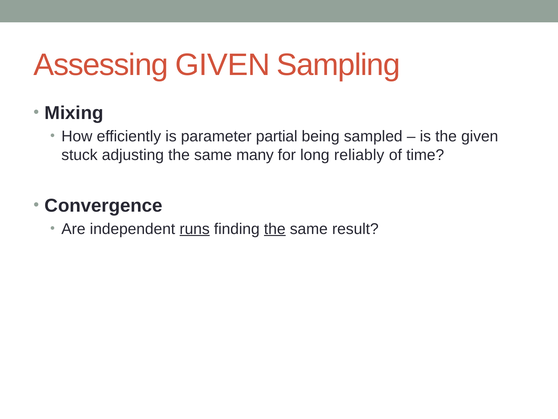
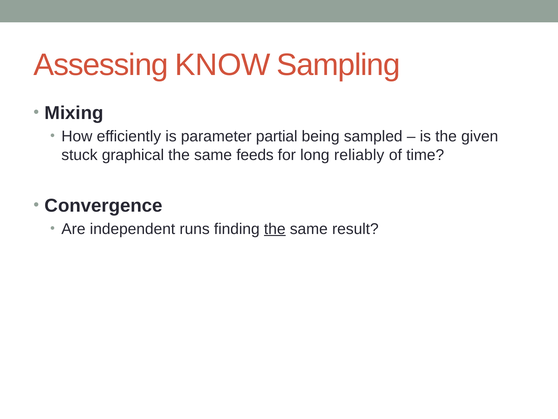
Assessing GIVEN: GIVEN -> KNOW (223, 65)
adjusting: adjusting -> graphical (133, 155)
many: many -> feeds (255, 155)
runs underline: present -> none (195, 229)
